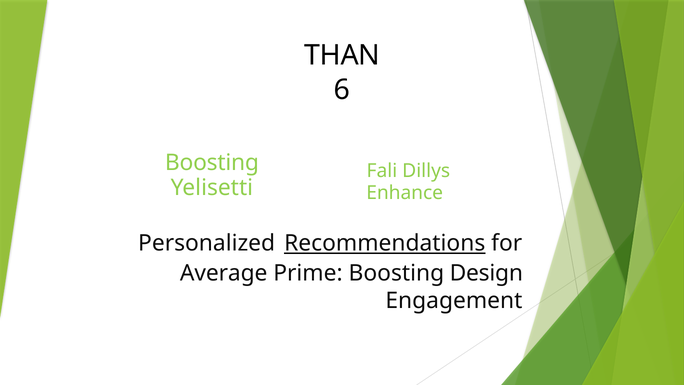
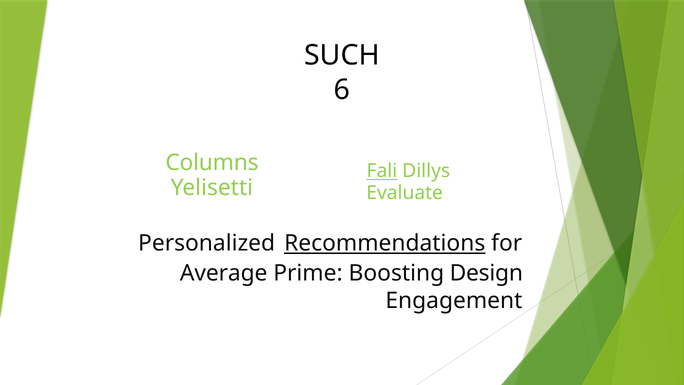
THAN: THAN -> SUCH (342, 55)
Boosting: Boosting -> Columns (212, 163)
Fali underline: none -> present (382, 171)
Enhance: Enhance -> Evaluate (405, 193)
